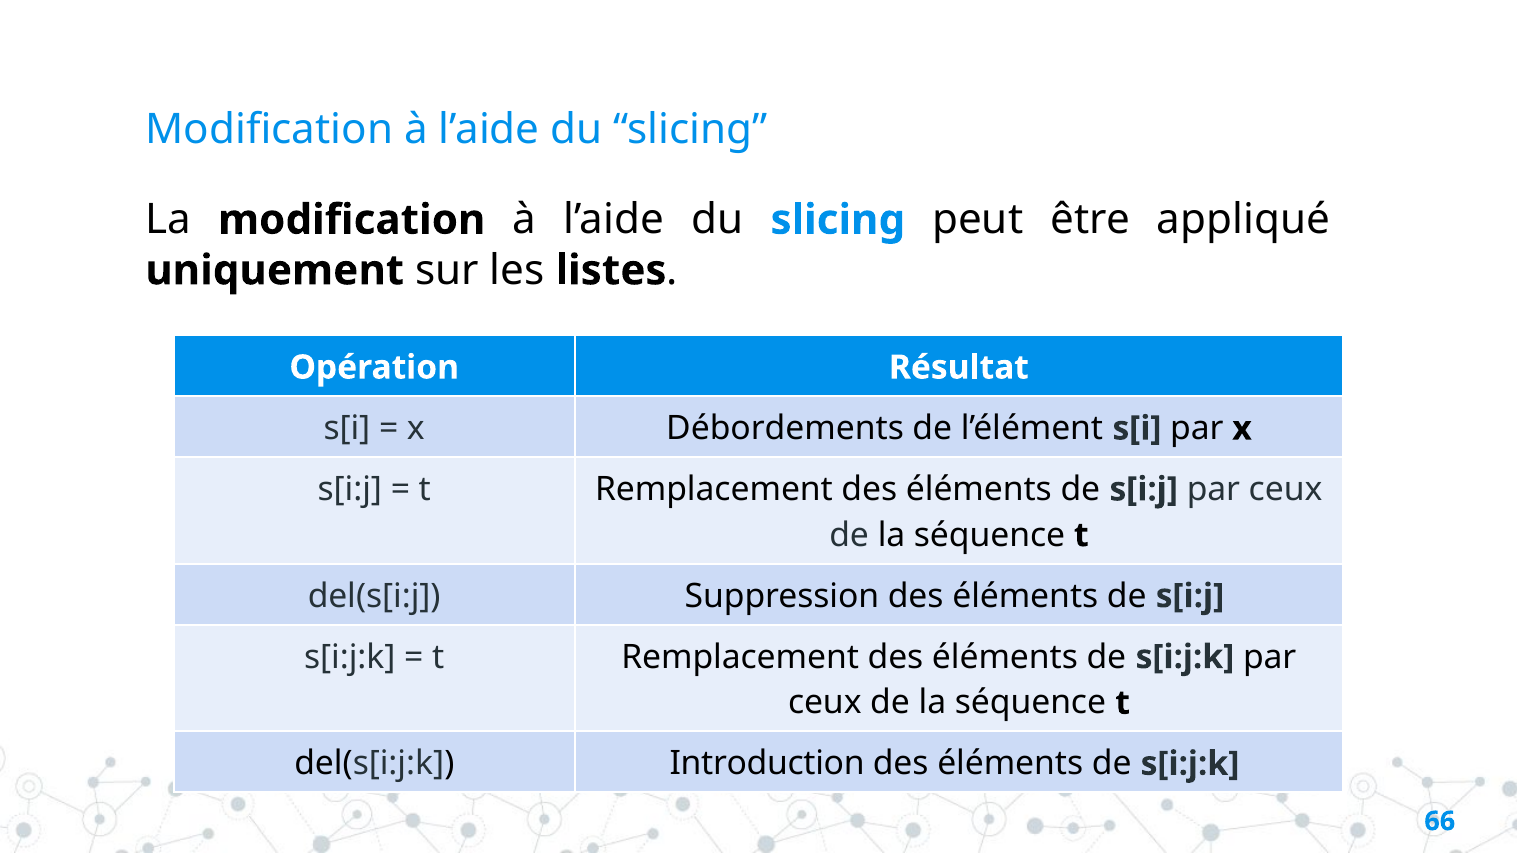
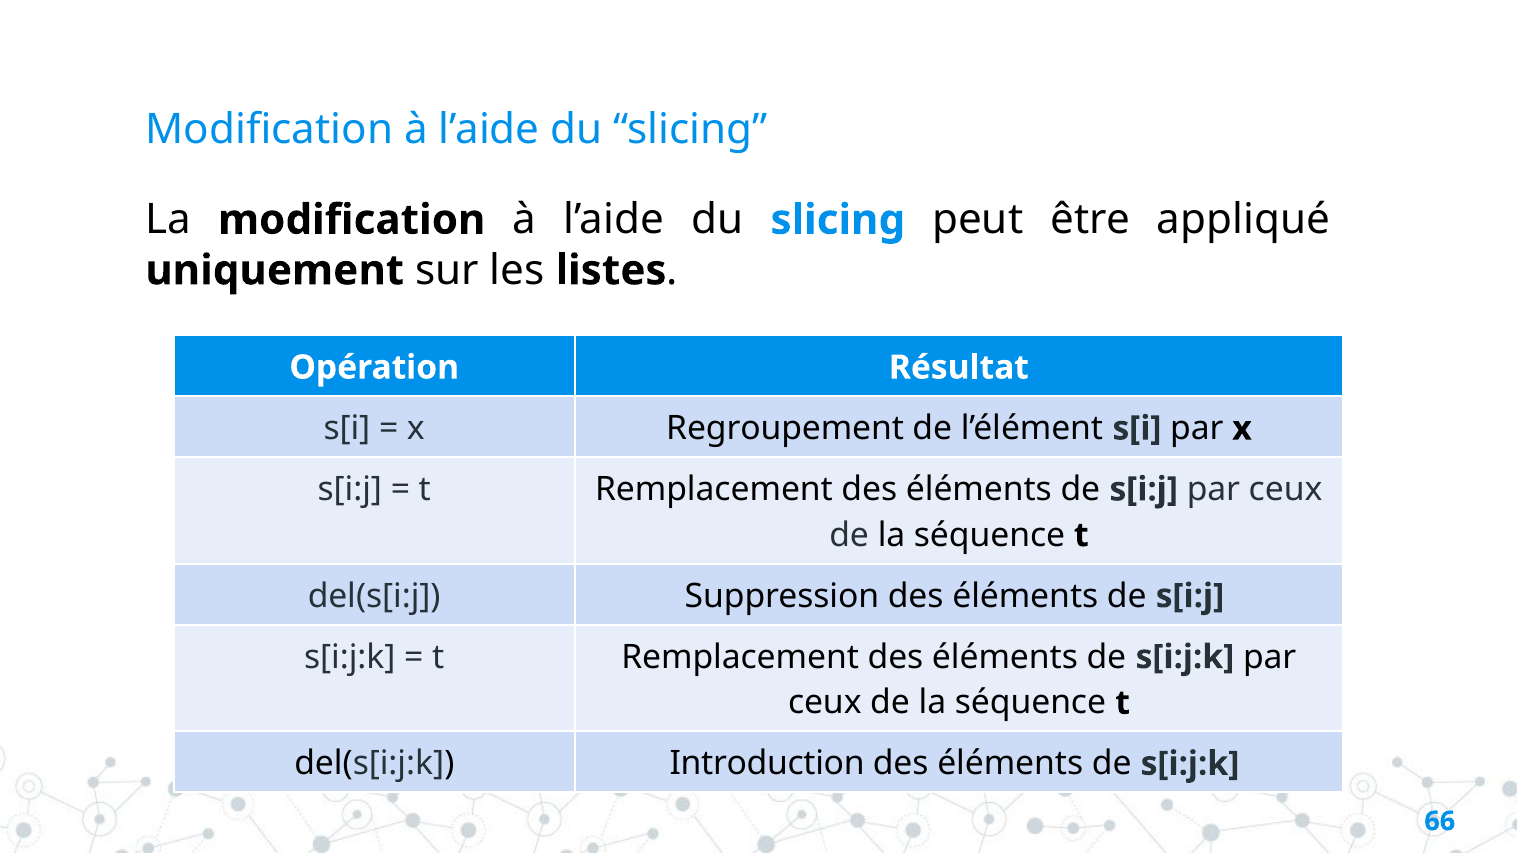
Débordements: Débordements -> Regroupement (785, 429)
